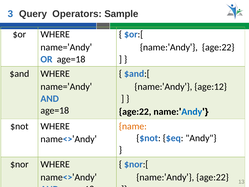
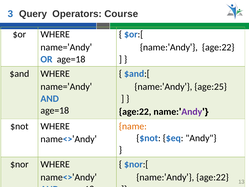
Sample: Sample -> Course (121, 14)
age:12: age:12 -> age:25 (211, 87)
Andy colour: blue -> purple (192, 112)
